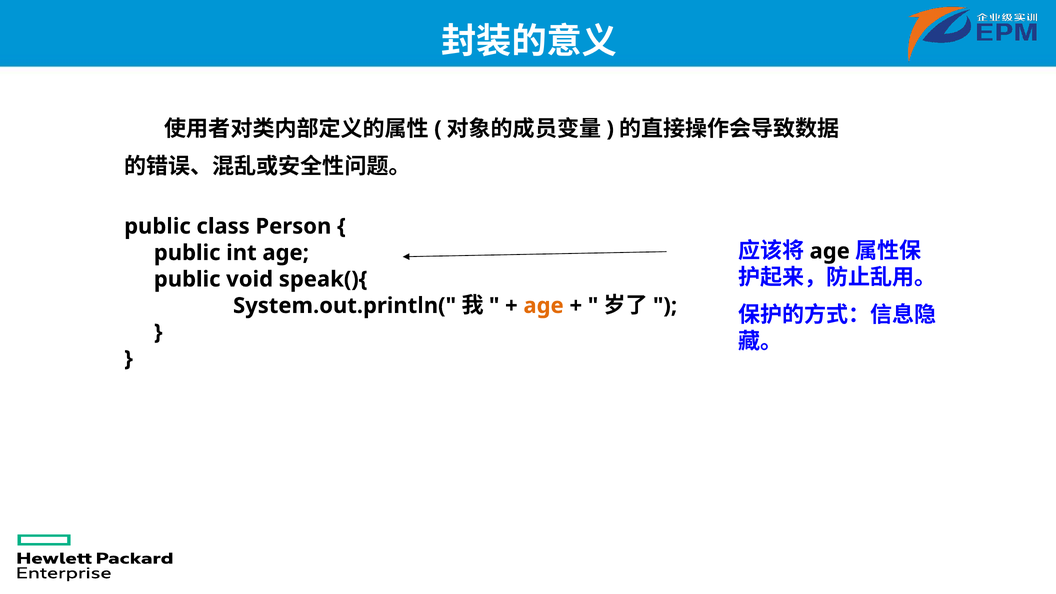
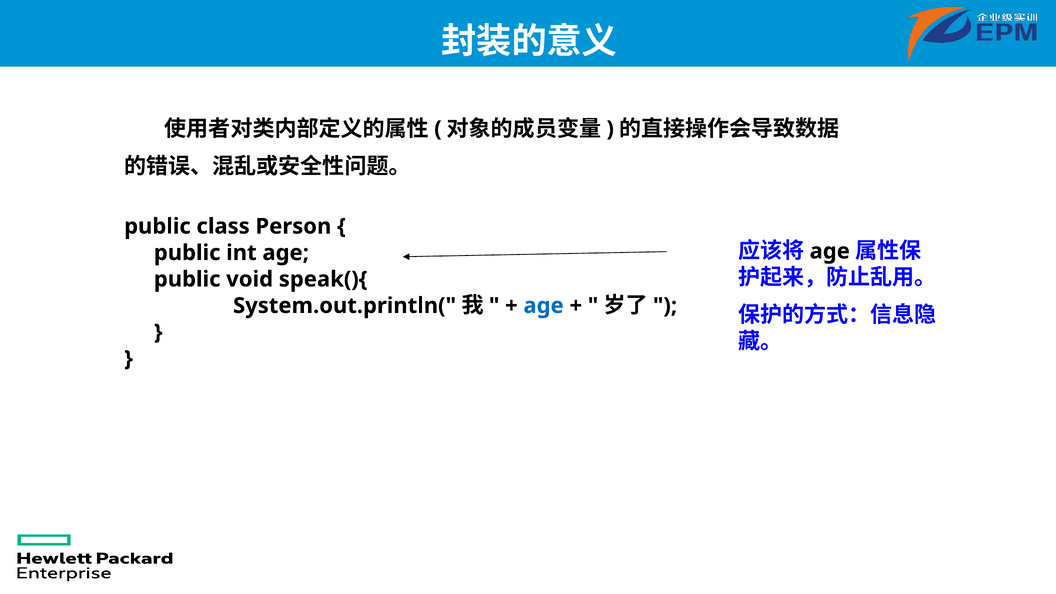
age colour: orange -> blue (544, 306)
